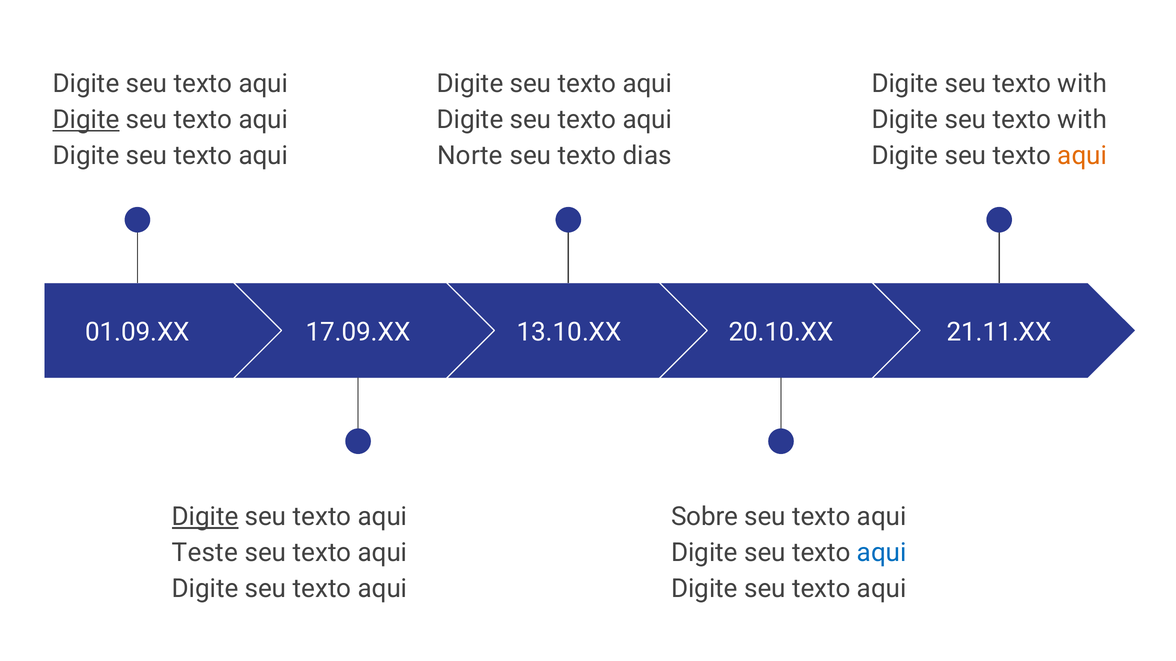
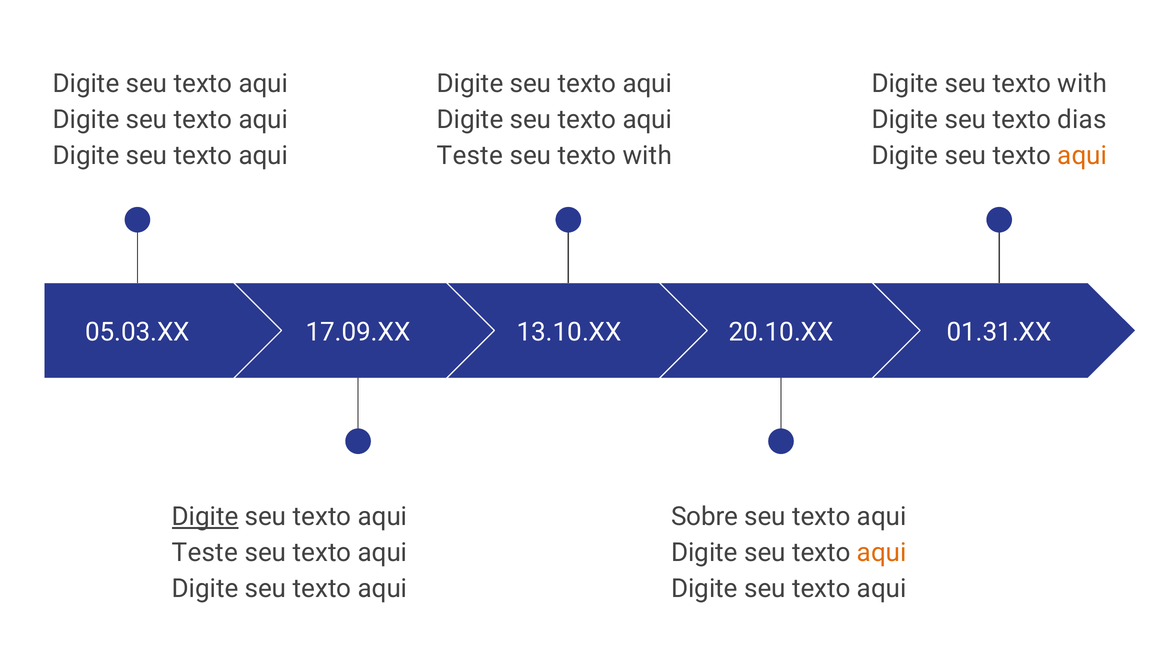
Digite underline: present -> none (86, 120)
with: with -> dias (1082, 120)
Norte: Norte -> Teste (470, 156)
dias: dias -> with (647, 156)
01.09.XX: 01.09.XX -> 05.03.XX (137, 333)
21.11.XX: 21.11.XX -> 01.31.XX (999, 333)
aqui colour: blue -> orange (882, 553)
